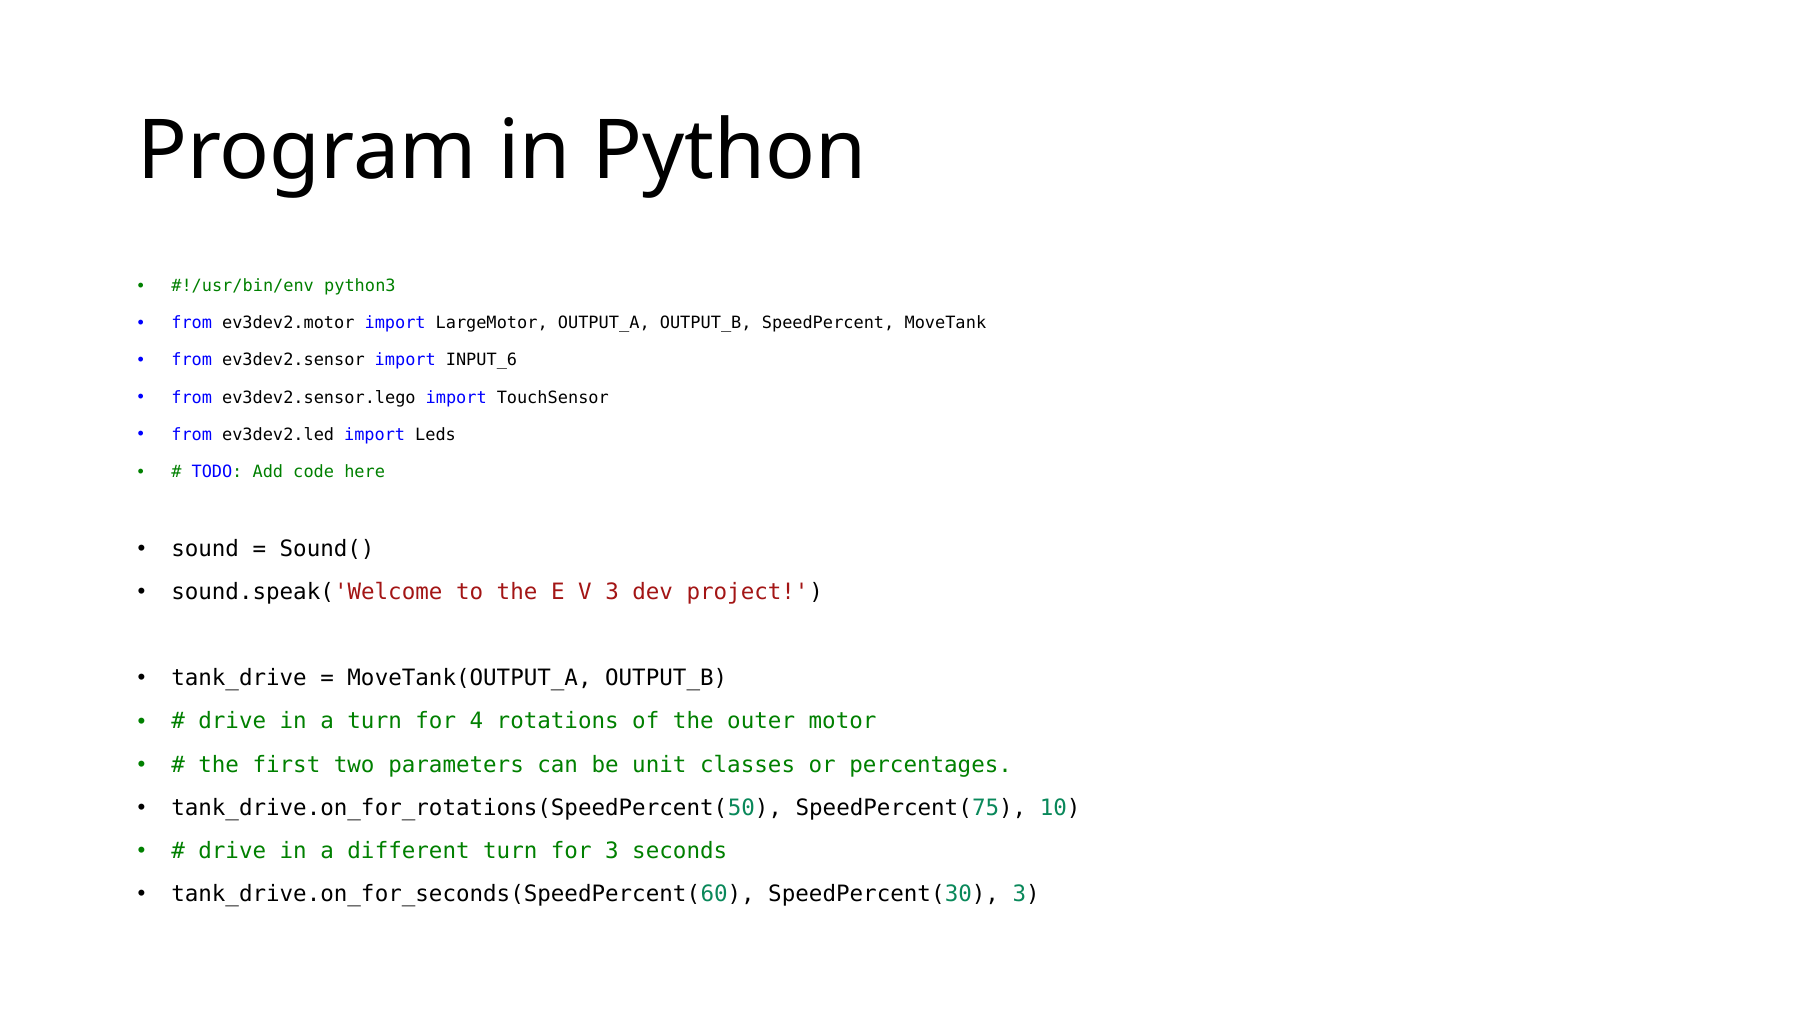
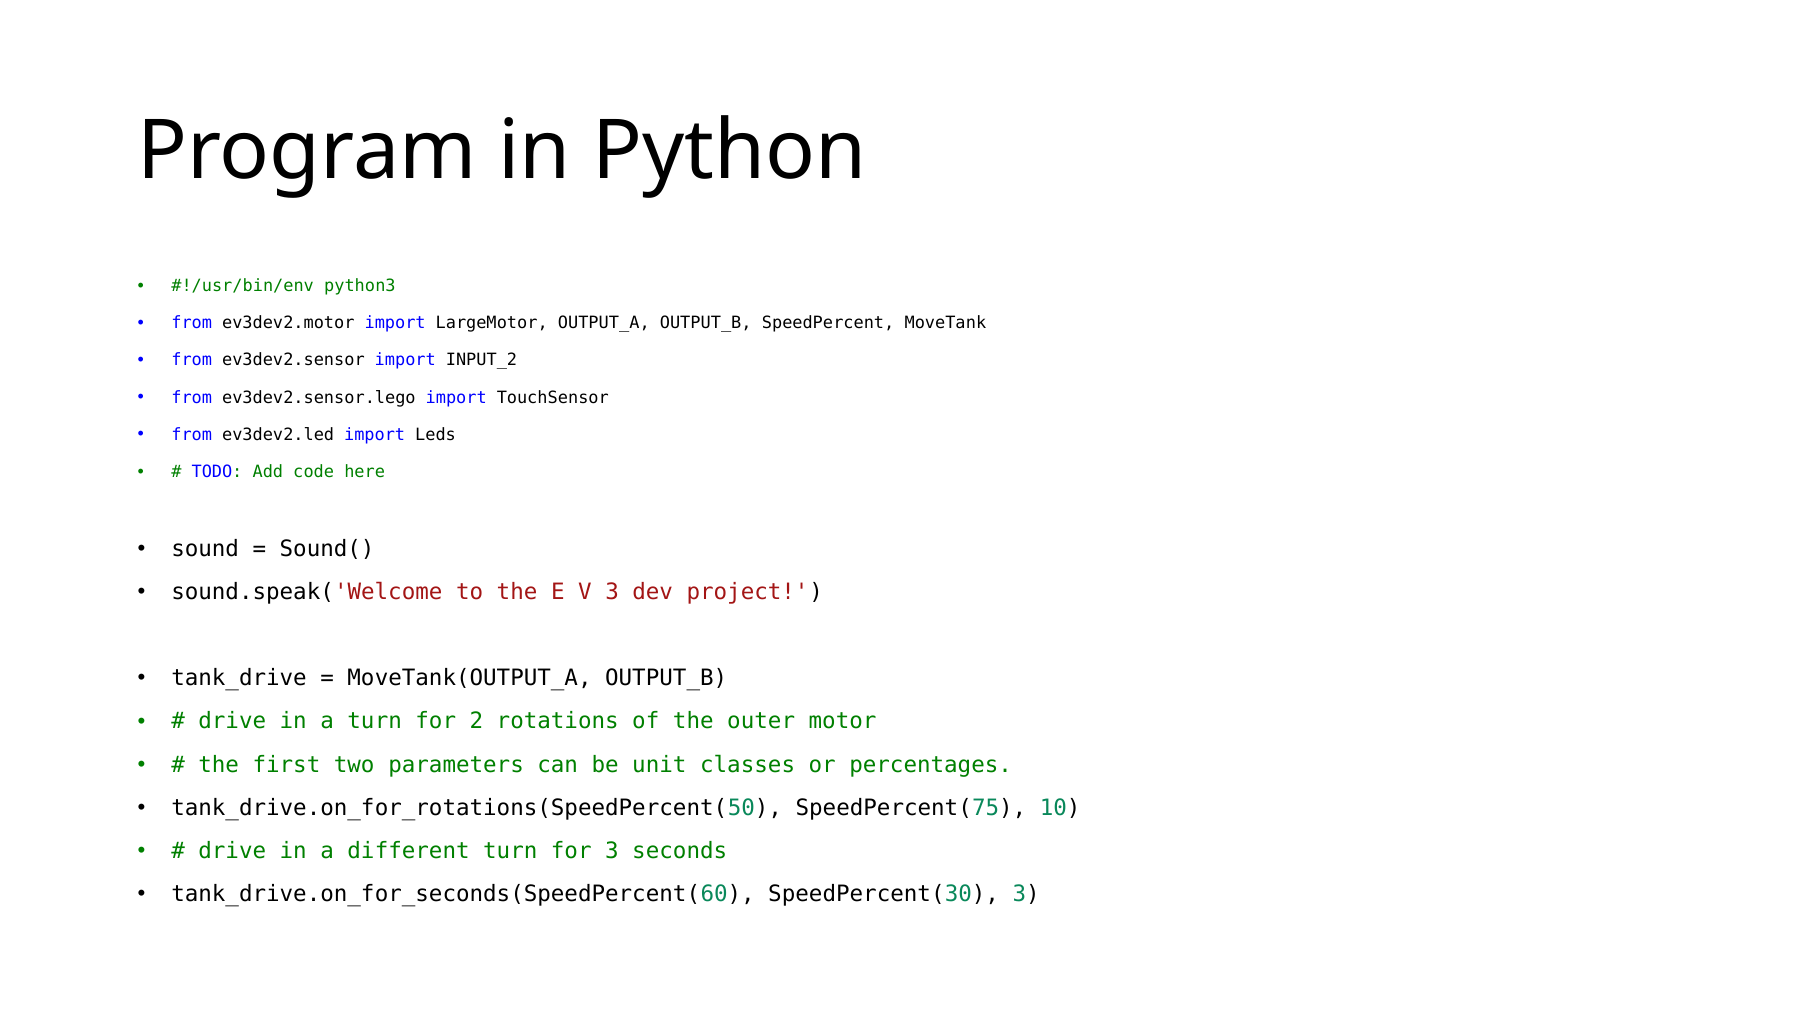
INPUT_6: INPUT_6 -> INPUT_2 (481, 360)
4: 4 -> 2 (476, 721)
